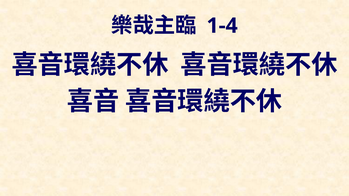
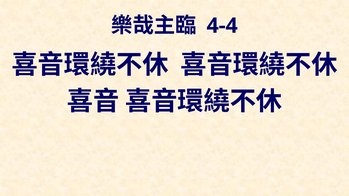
1-4: 1-4 -> 4-4 (222, 26)
